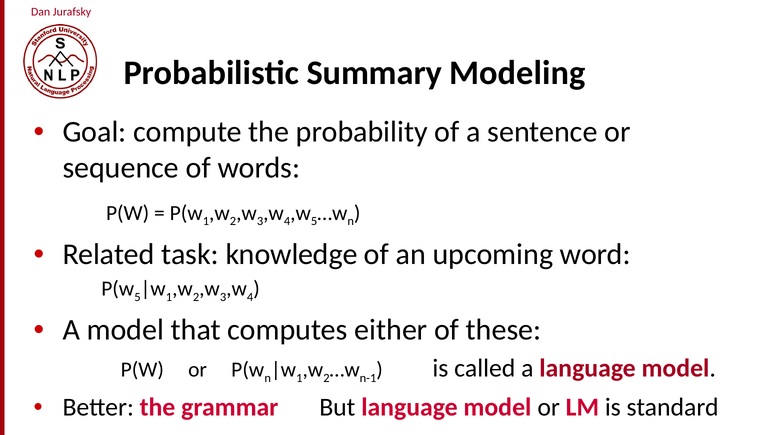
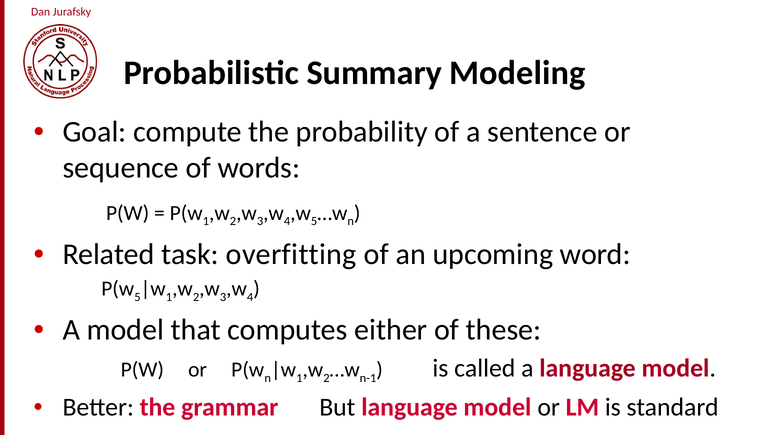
knowledge: knowledge -> overfitting (291, 254)
